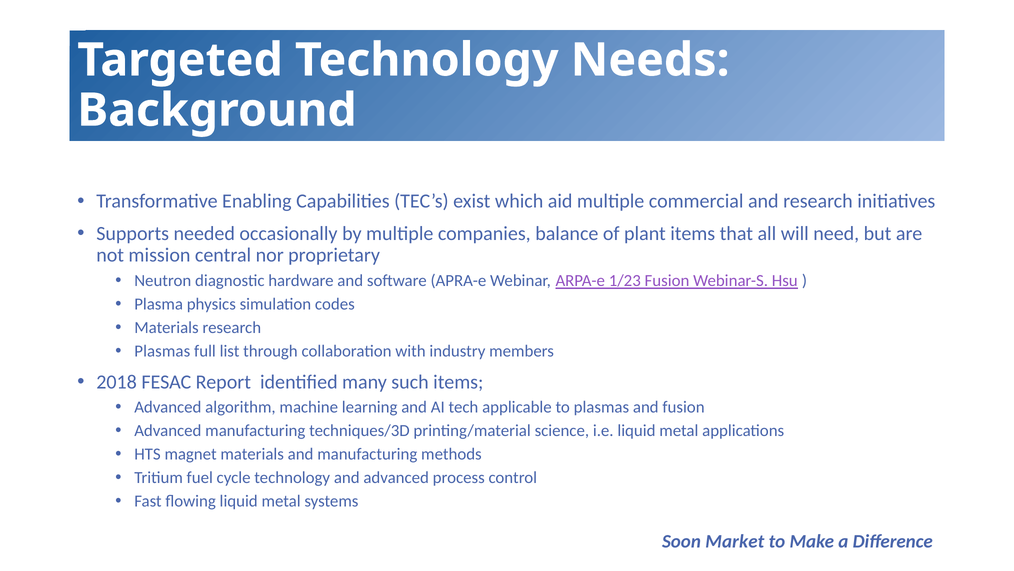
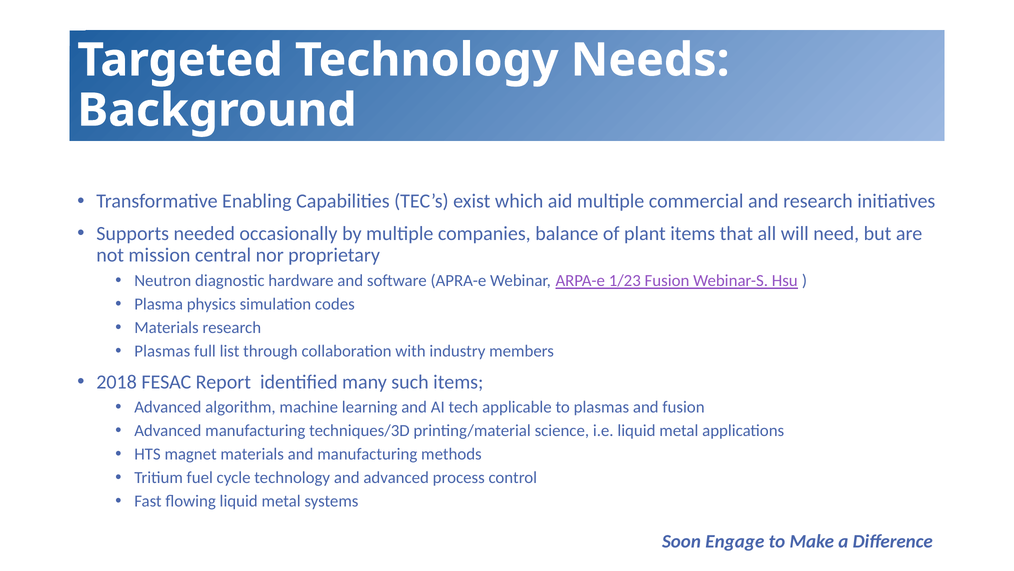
Market: Market -> Engage (735, 541)
